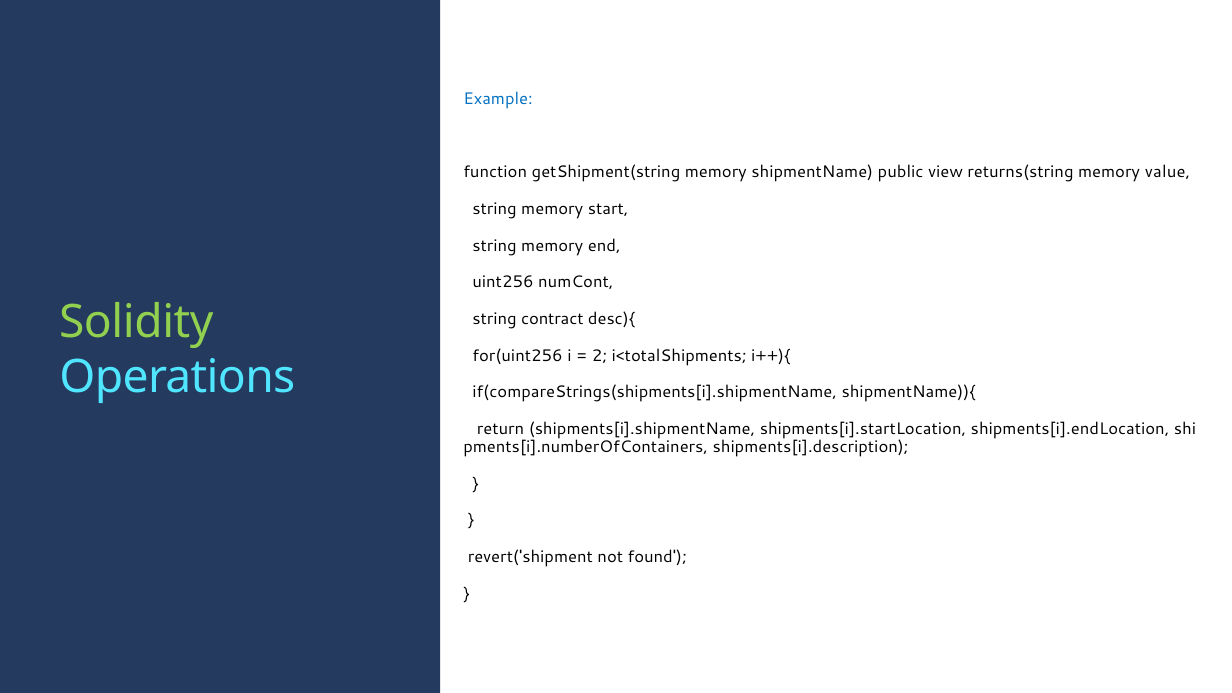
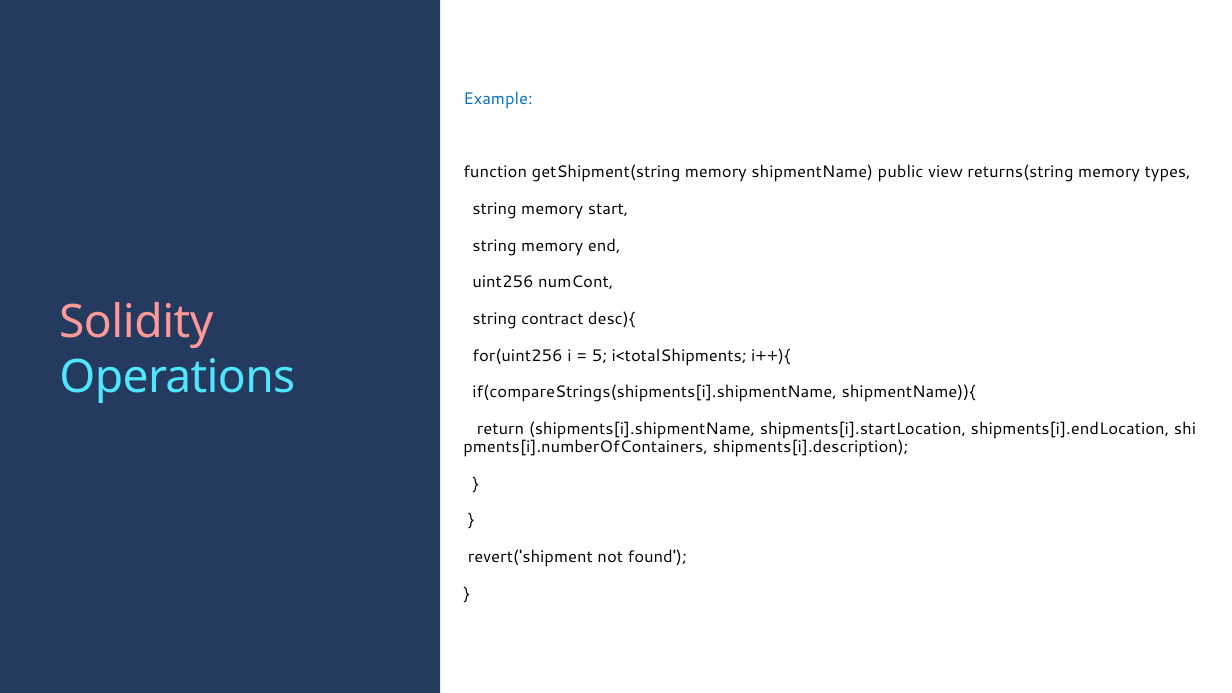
value: value -> types (1168, 172)
Solidity colour: light green -> pink (136, 322)
2: 2 -> 5 (600, 356)
